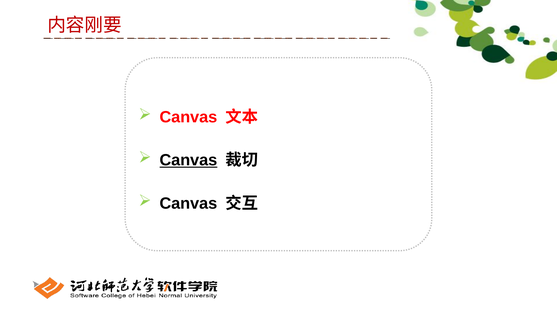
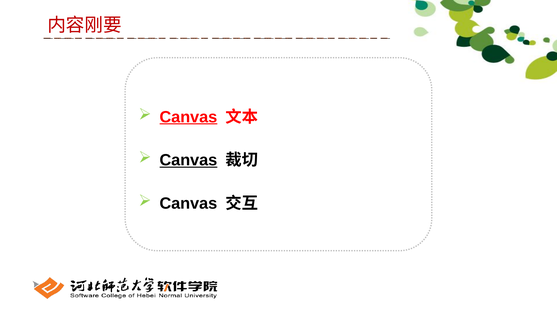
Canvas underline: none -> present (188, 117)
